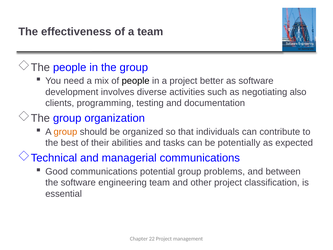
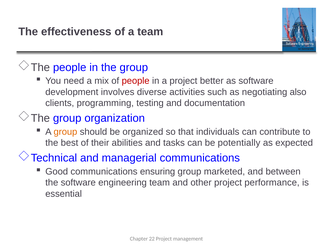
people colour: black -> red (136, 81)
potential: potential -> ensuring (158, 171)
problems: problems -> marketed (224, 171)
classification: classification -> performance (272, 182)
